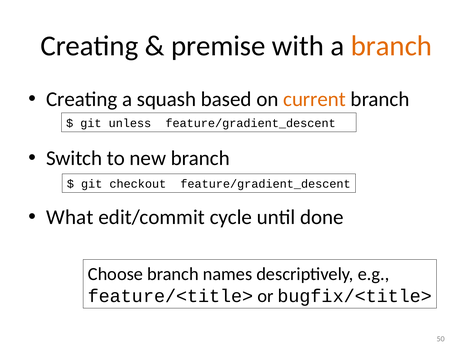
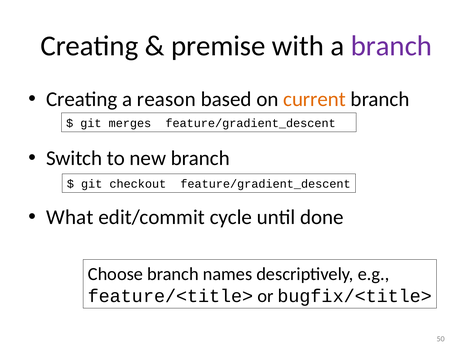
branch colour: orange -> purple (391, 46)
squash: squash -> reason (166, 99)
unless: unless -> merges (130, 123)
